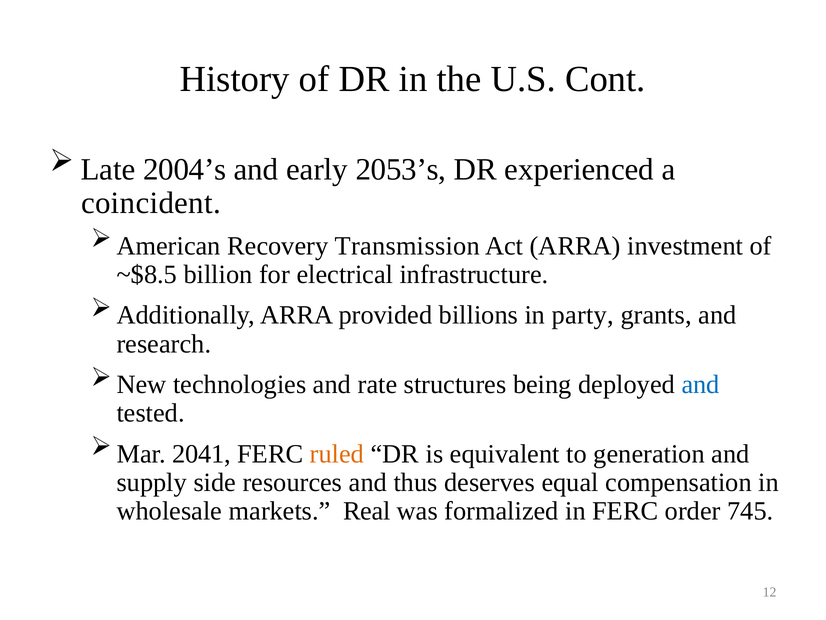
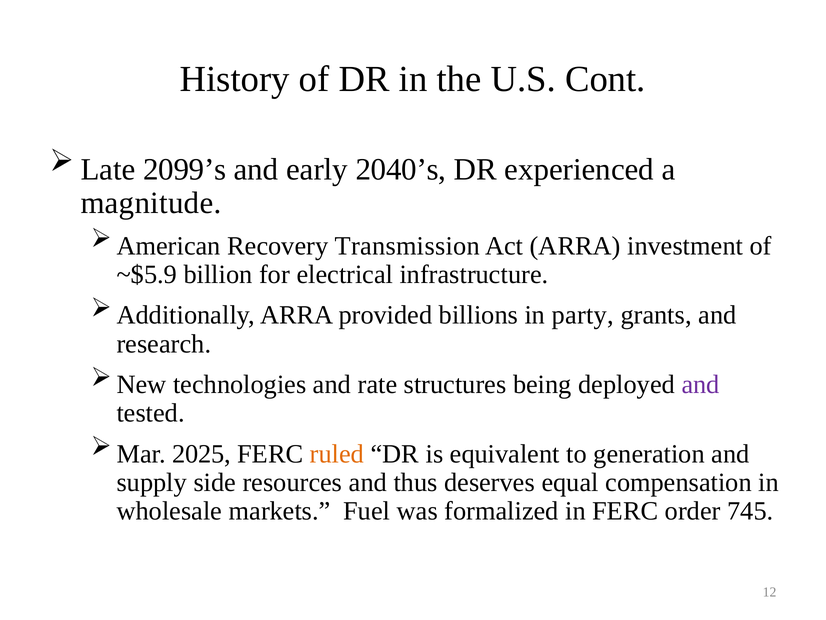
2004’s: 2004’s -> 2099’s (185, 169)
2053’s: 2053’s -> 2040’s (401, 169)
coincident: coincident -> magnitude (151, 203)
~$8.5: ~$8.5 -> ~$5.9 (147, 274)
and colour: blue -> purple (701, 384)
2041: 2041 -> 2025 (202, 454)
Real: Real -> Fuel (367, 511)
